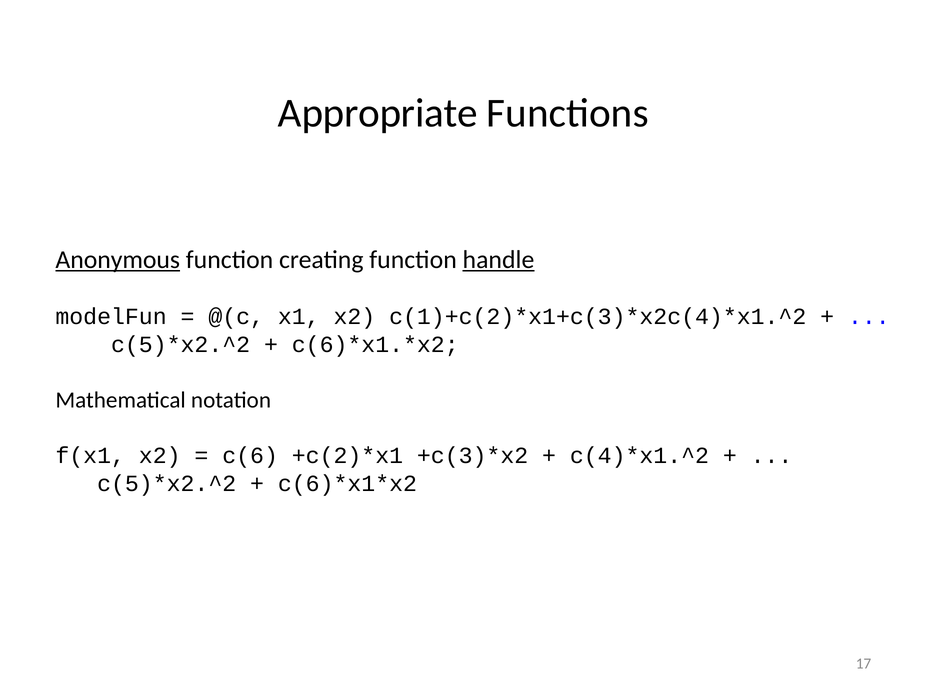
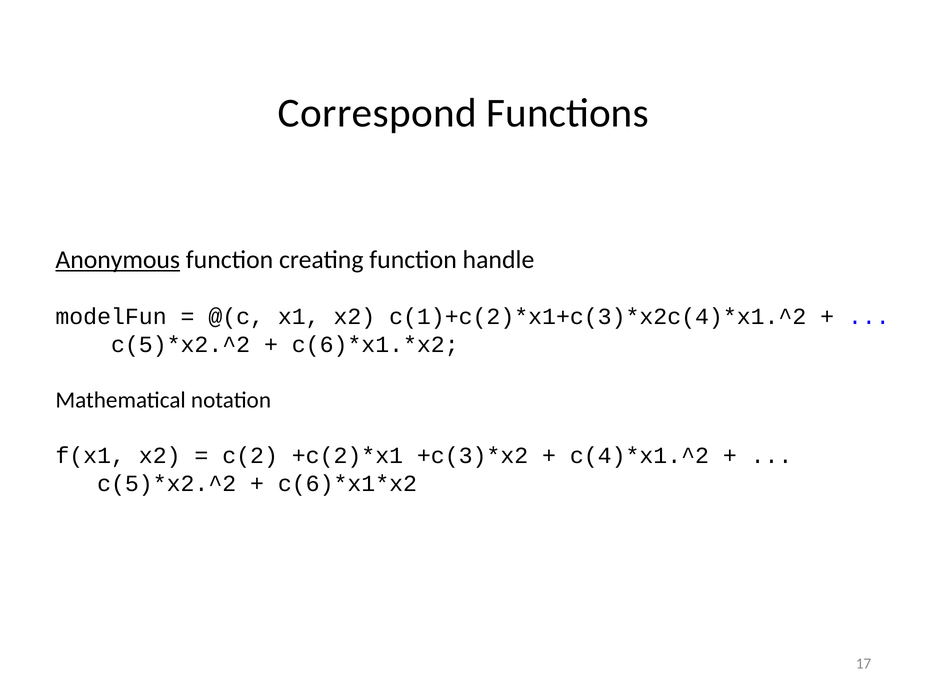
Appropriate: Appropriate -> Correspond (377, 113)
handle underline: present -> none (498, 260)
c(6: c(6 -> c(2 (250, 456)
